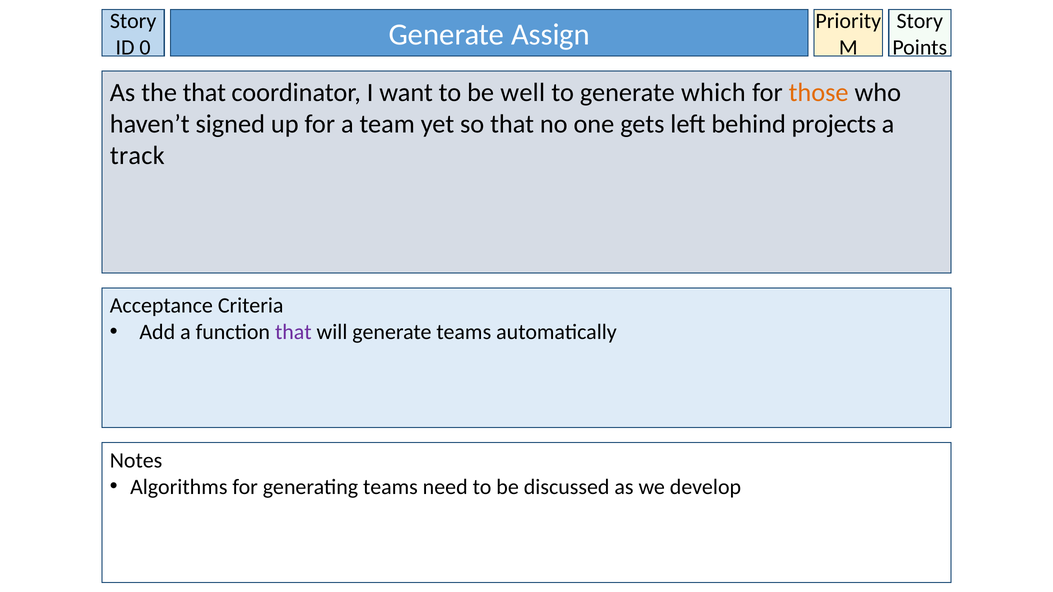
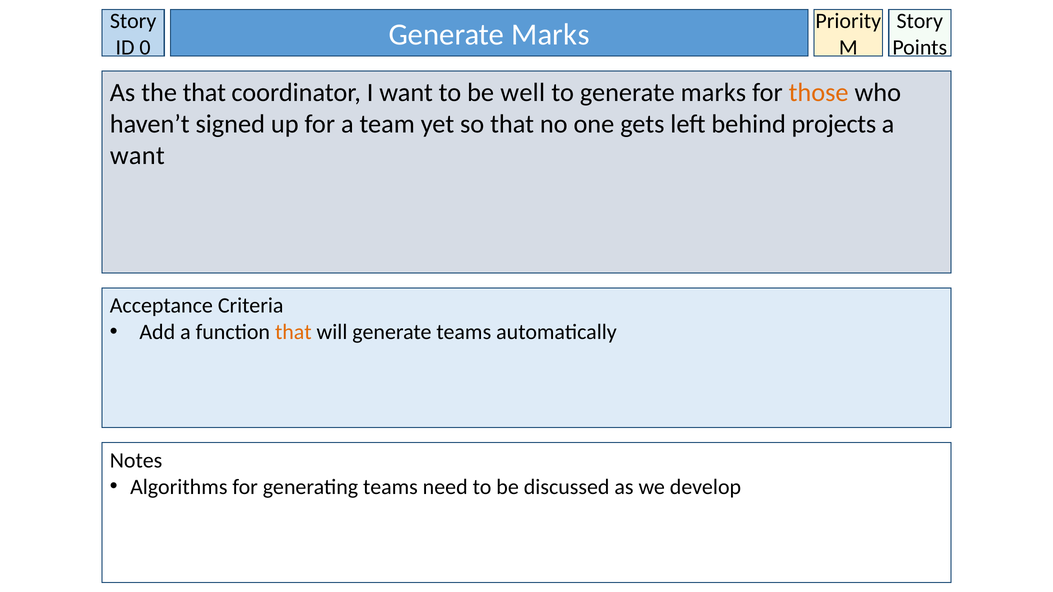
0 Generate Assign: Assign -> Marks (550, 35)
to generate which: which -> marks (713, 93)
track: track -> want (137, 156)
that colour: purple -> orange (293, 332)
